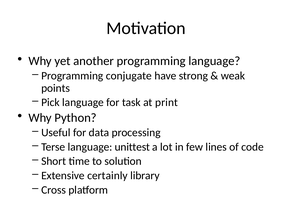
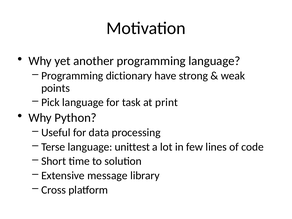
conjugate: conjugate -> dictionary (129, 76)
certainly: certainly -> message (107, 176)
